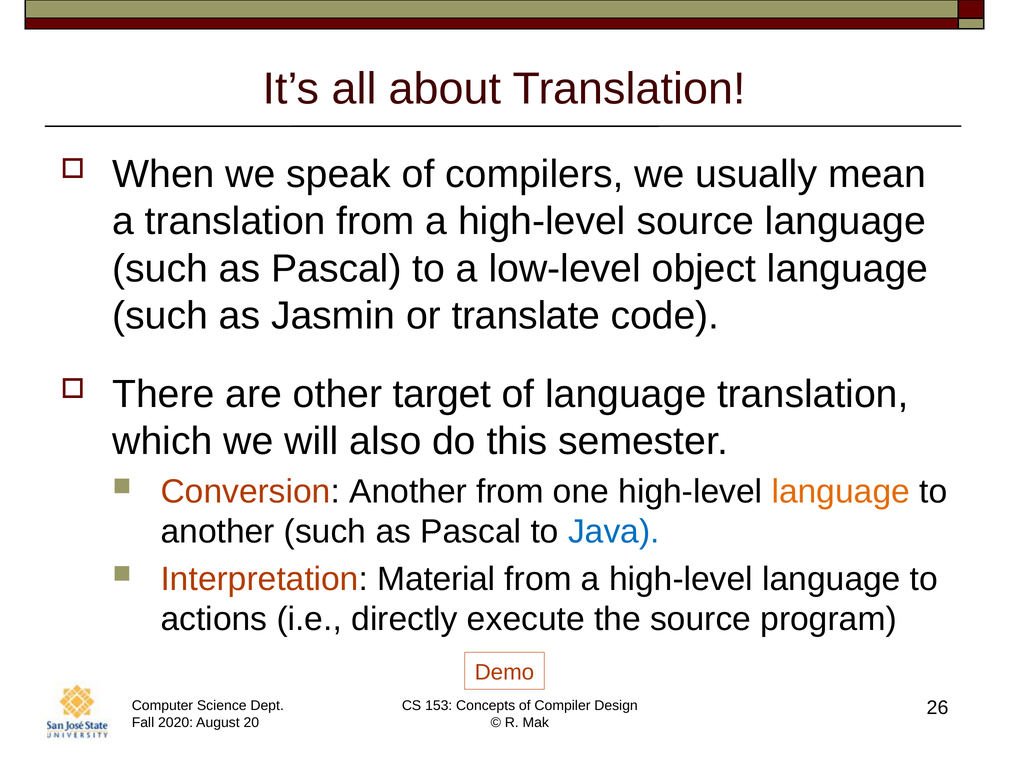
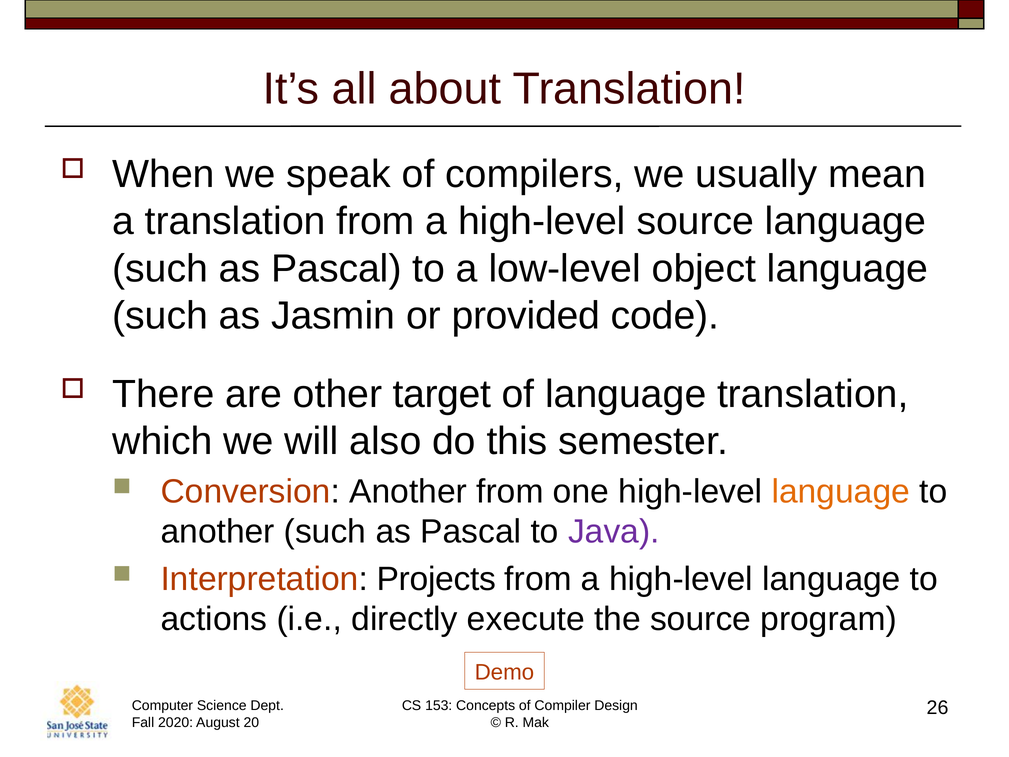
translate: translate -> provided (526, 316)
Java colour: blue -> purple (614, 532)
Material: Material -> Projects (436, 579)
